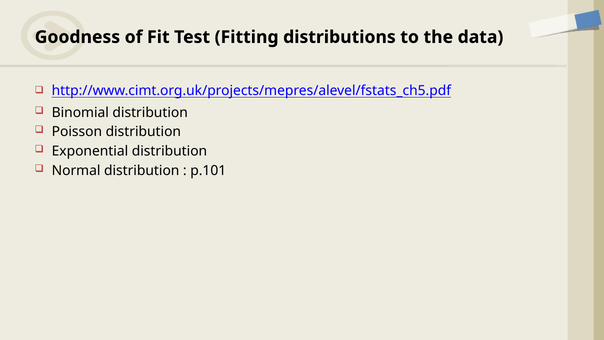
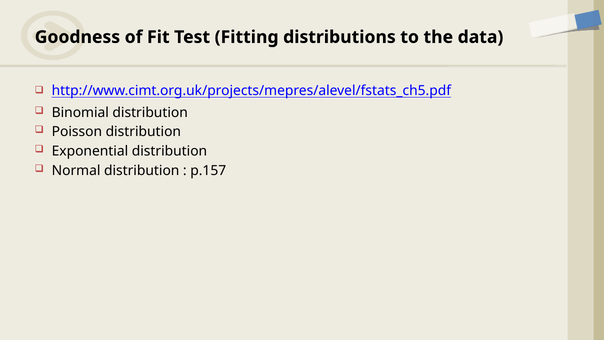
p.101: p.101 -> p.157 (208, 170)
